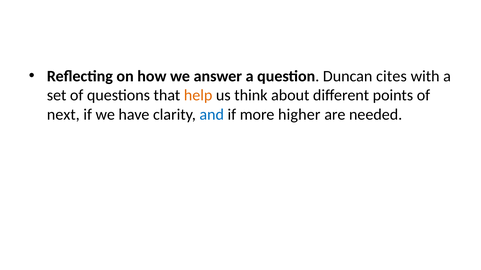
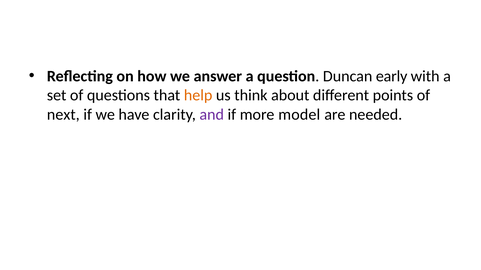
cites: cites -> early (392, 76)
and colour: blue -> purple (212, 115)
higher: higher -> model (299, 115)
